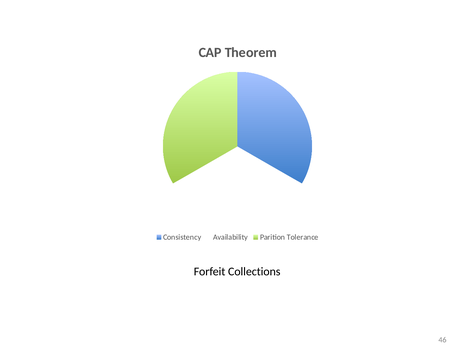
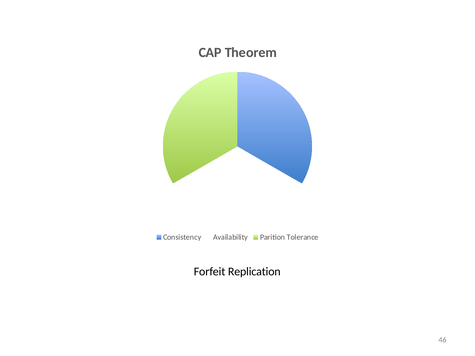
Collections: Collections -> Replication (254, 272)
